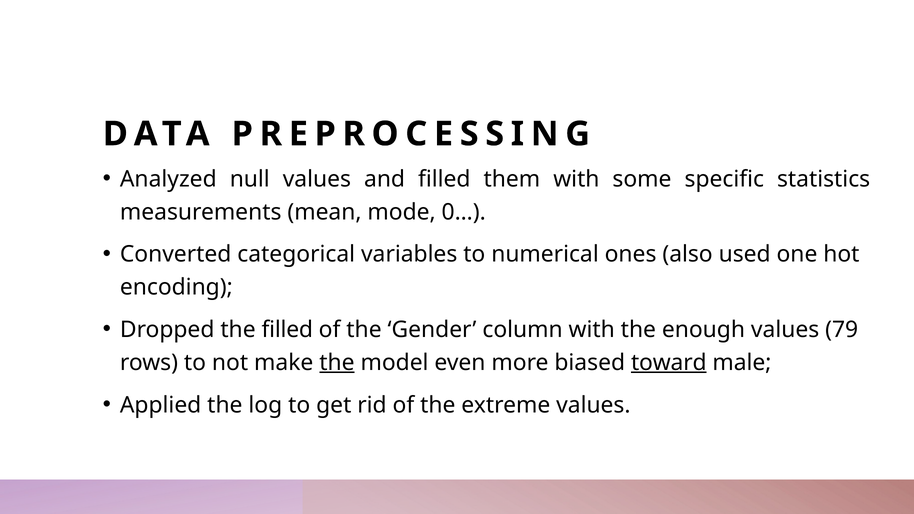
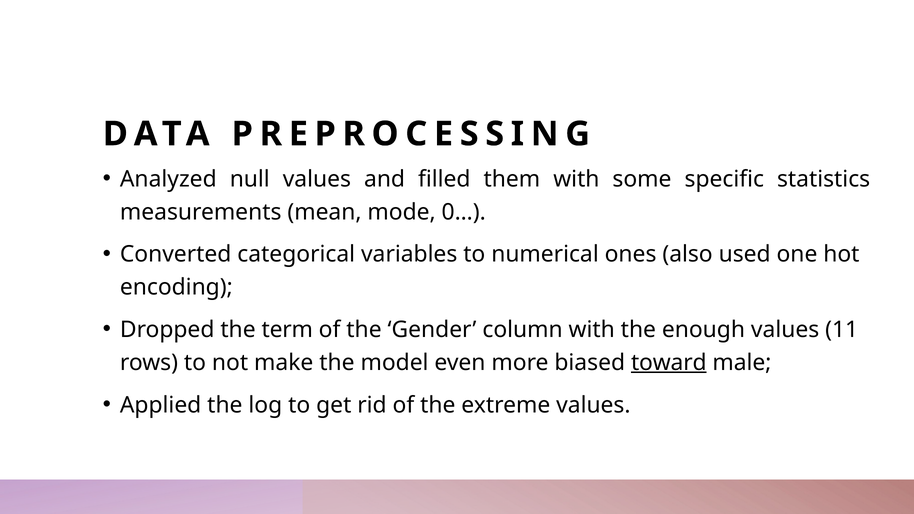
the filled: filled -> term (287, 330)
79: 79 -> 11 (842, 330)
the underline: present -> none (337, 363)
